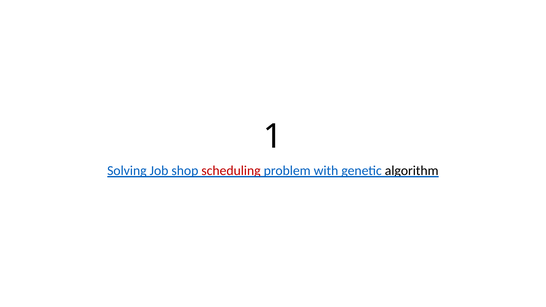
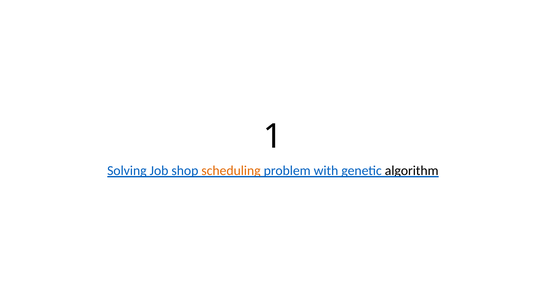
scheduling colour: red -> orange (231, 171)
